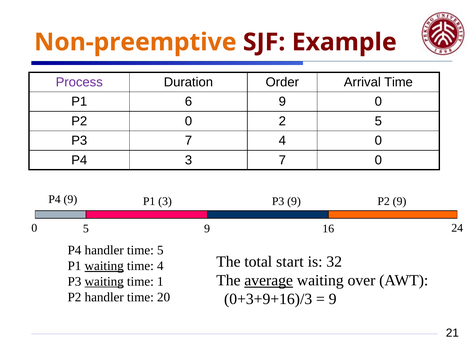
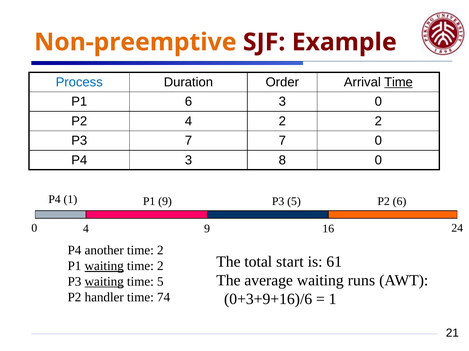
Process colour: purple -> blue (79, 82)
Time underline: none -> present (399, 82)
6 9: 9 -> 3 (282, 102)
P2 0: 0 -> 4 (188, 121)
2 5: 5 -> 2 (378, 121)
7 4: 4 -> 7 (282, 141)
3 7: 7 -> 8 (282, 160)
P4 9: 9 -> 1 (70, 200)
P1 3: 3 -> 9 (165, 202)
P3 9: 9 -> 5 (294, 202)
P2 9: 9 -> 6 (400, 202)
0 5: 5 -> 4 (86, 229)
P4 handler: handler -> another (104, 251)
5: 5 -> 2 (160, 251)
32: 32 -> 61 (334, 262)
4: 4 -> 2 (160, 266)
average underline: present -> none (269, 281)
over: over -> runs (361, 281)
time 1: 1 -> 5 (160, 282)
20: 20 -> 74 (164, 298)
0+3+9+16)/3: 0+3+9+16)/3 -> 0+3+9+16)/6 (268, 300)
9: 9 -> 1 (333, 300)
